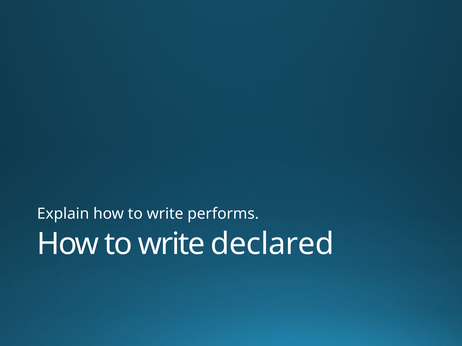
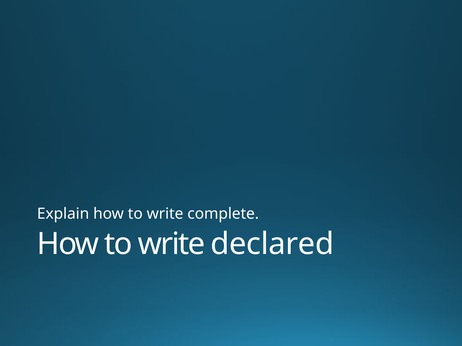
performs: performs -> complete (223, 214)
